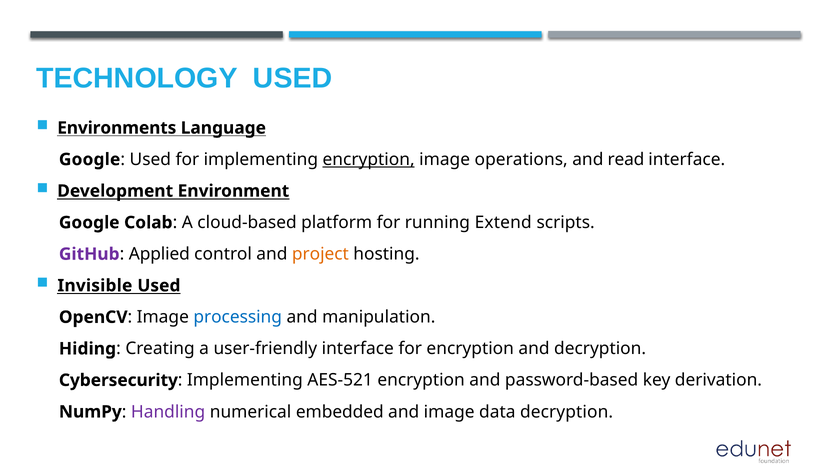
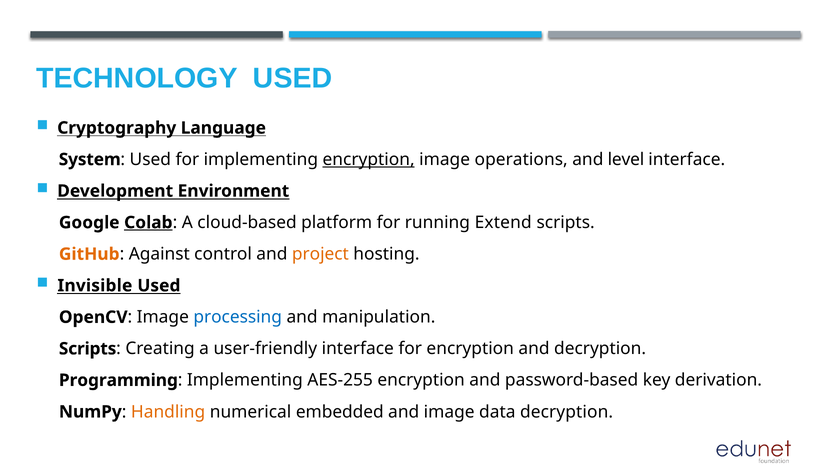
Environments: Environments -> Cryptography (117, 128)
Google: Google -> System (90, 159)
read: read -> level (626, 159)
Colab underline: none -> present (148, 222)
GitHub colour: purple -> orange (89, 254)
Applied: Applied -> Against (159, 254)
Hiding: Hiding -> Scripts (88, 348)
Cybersecurity: Cybersecurity -> Programming (118, 380)
AES-521: AES-521 -> AES-255 (340, 380)
Handling colour: purple -> orange (168, 411)
